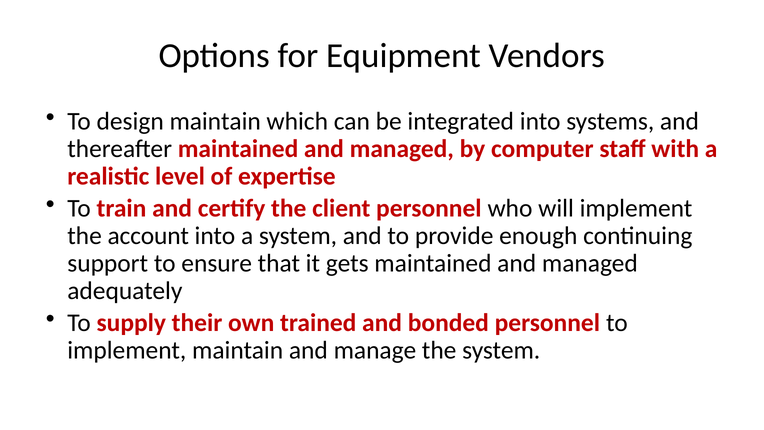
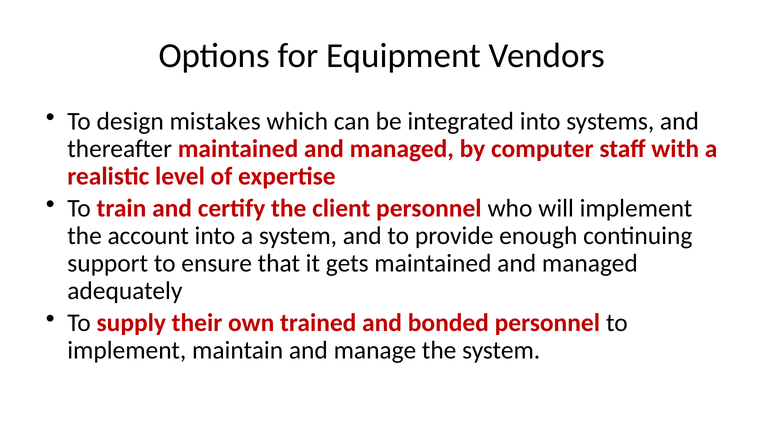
design maintain: maintain -> mistakes (215, 121)
